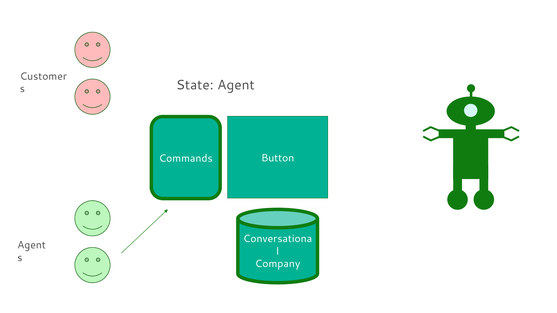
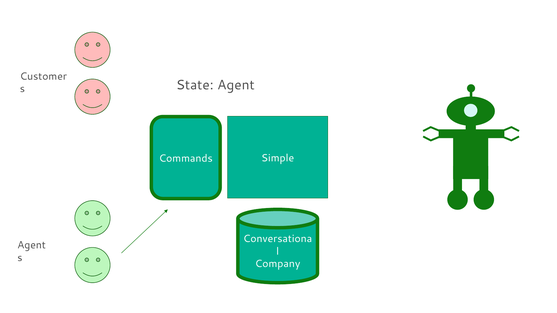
Button: Button -> Simple (278, 158)
